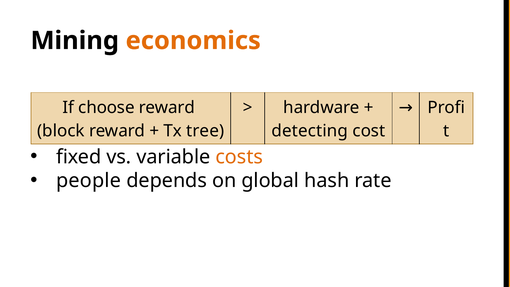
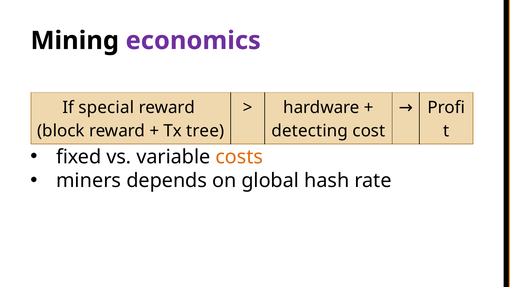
economics colour: orange -> purple (193, 41)
choose: choose -> special (106, 108)
people: people -> miners (89, 181)
